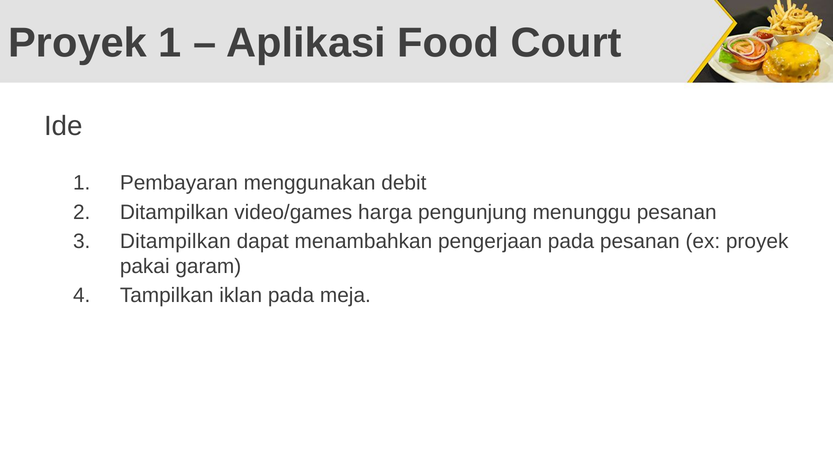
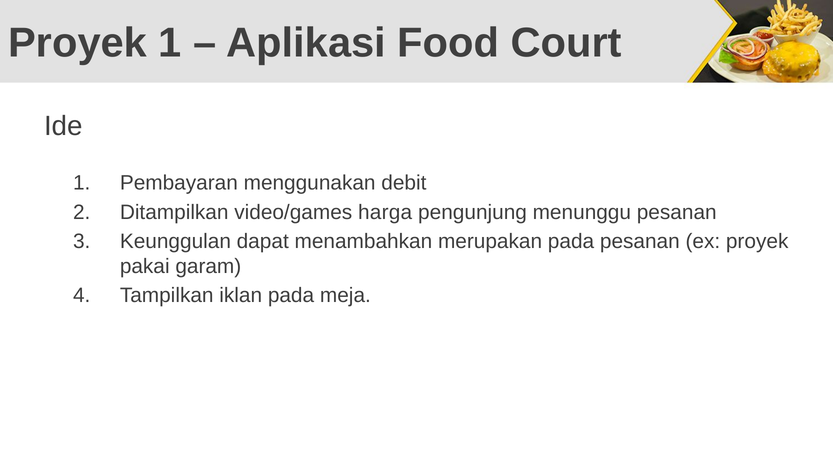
Ditampilkan: Ditampilkan -> Keunggulan (175, 241)
pengerjaan: pengerjaan -> merupakan (490, 241)
